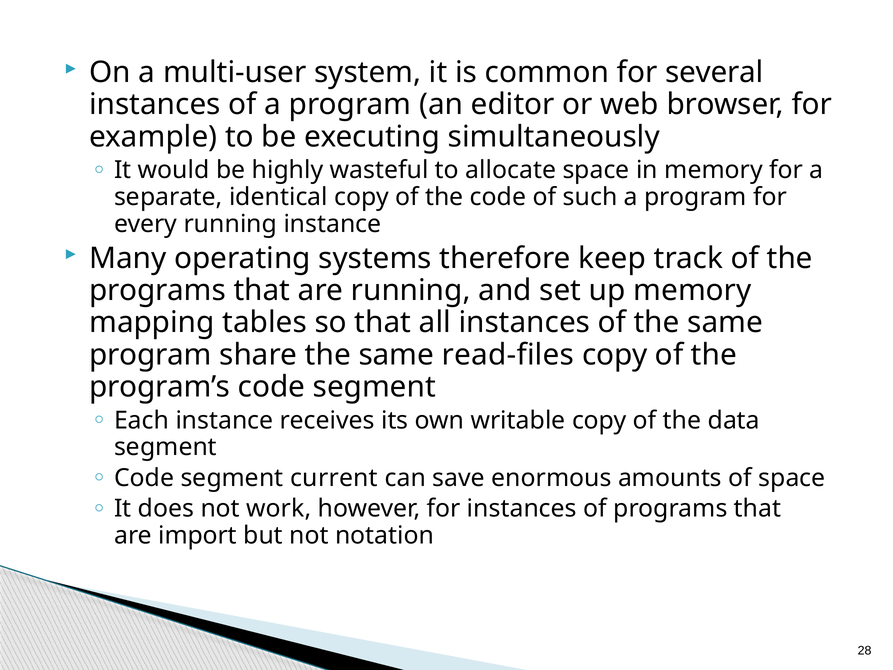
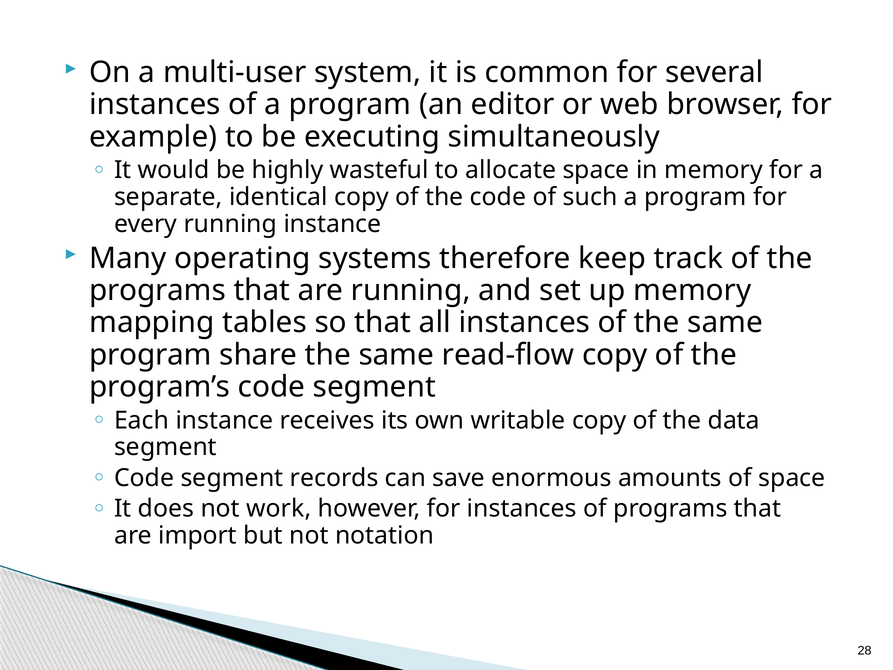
read-files: read-files -> read-flow (508, 355)
current: current -> records (334, 478)
